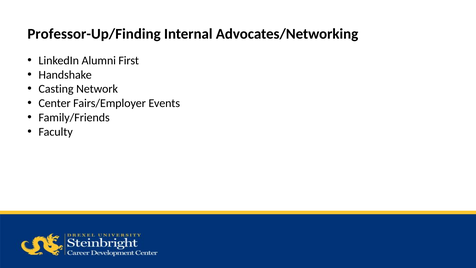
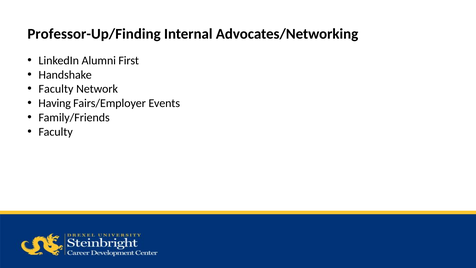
Casting: Casting -> Faculty (56, 89)
Center: Center -> Having (55, 103)
